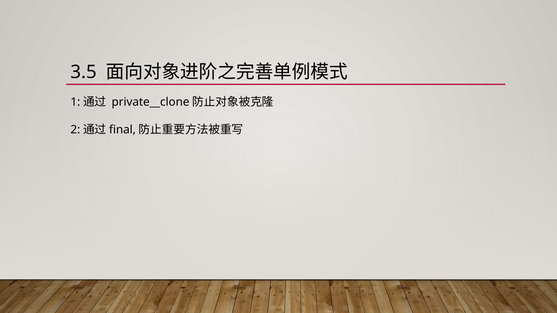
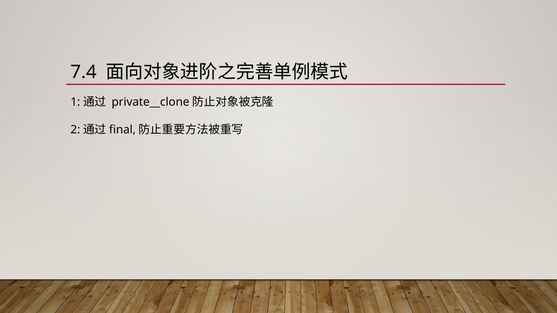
3.5: 3.5 -> 7.4 (84, 72)
